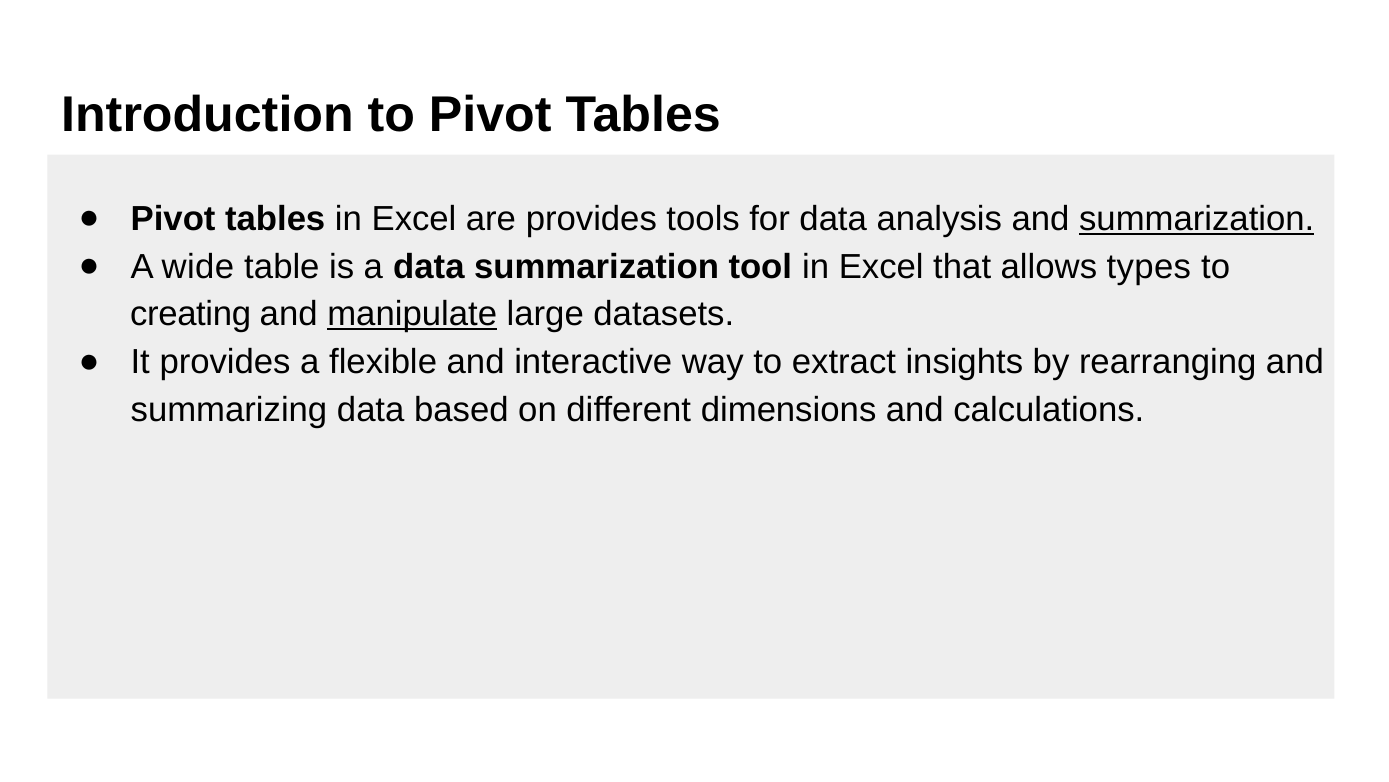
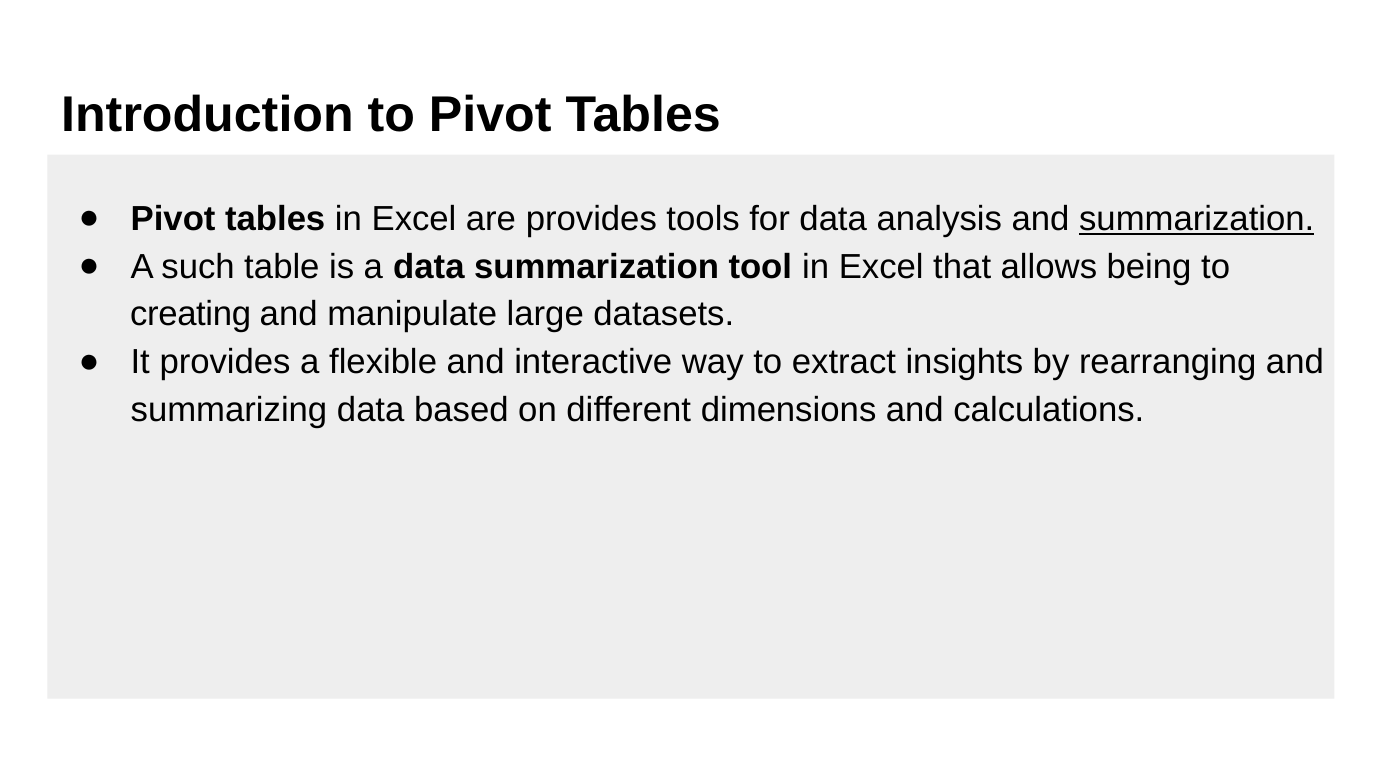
wide: wide -> such (198, 266)
types: types -> being (1149, 266)
manipulate underline: present -> none (412, 314)
